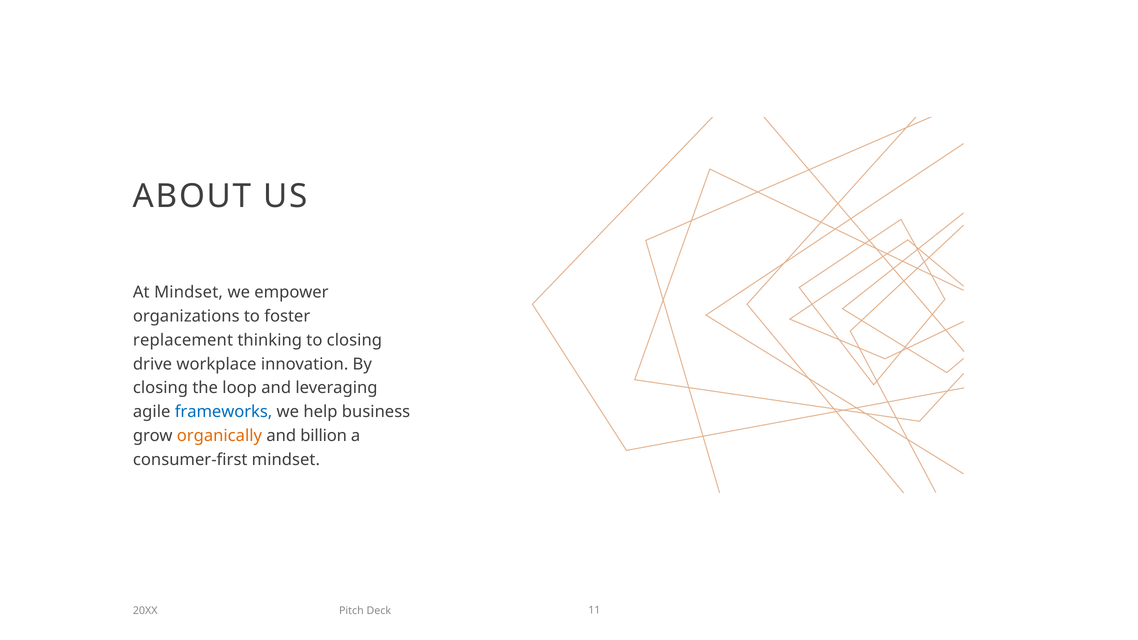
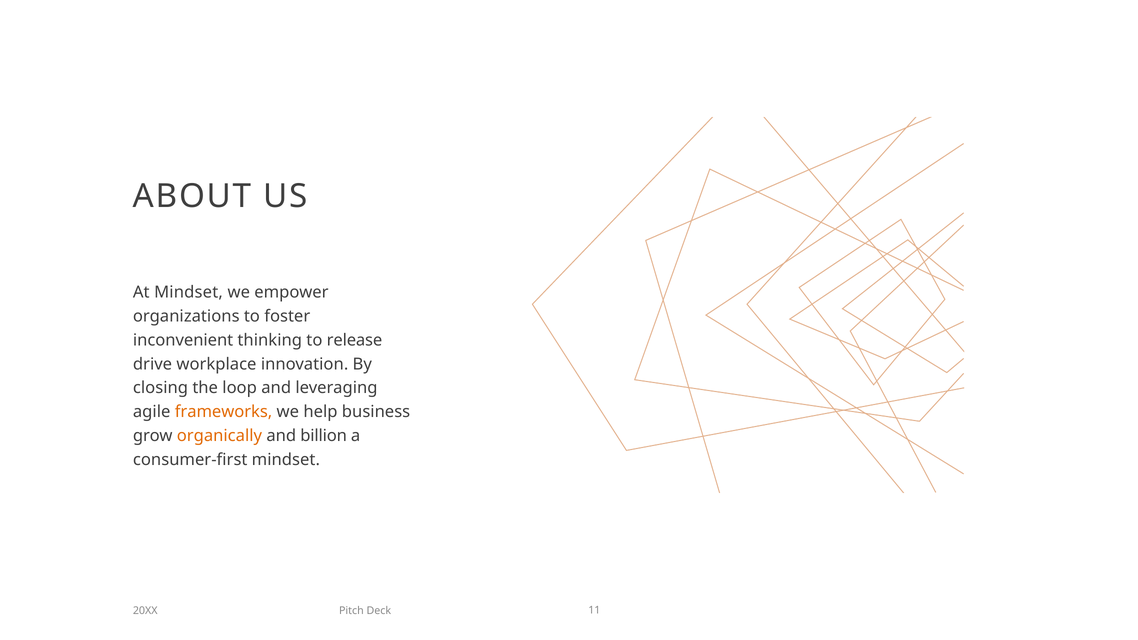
replacement: replacement -> inconvenient (183, 340)
to closing: closing -> release (355, 340)
frameworks colour: blue -> orange (224, 412)
